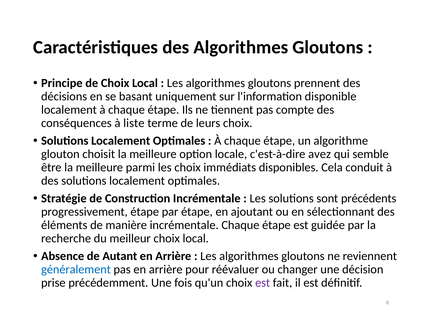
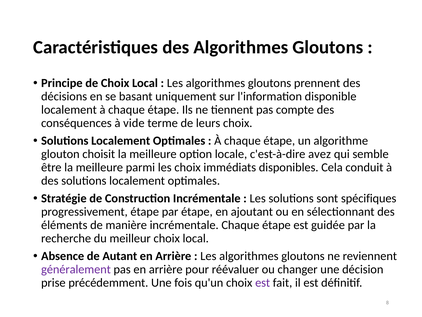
liste: liste -> vide (134, 123)
précédents: précédents -> spécifiques (369, 198)
généralement colour: blue -> purple (76, 269)
